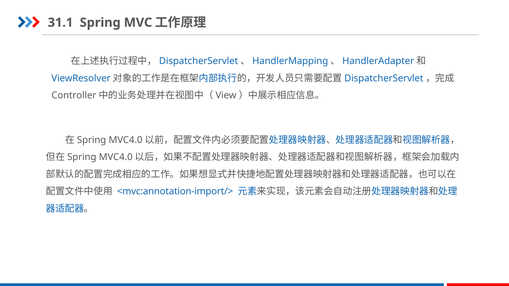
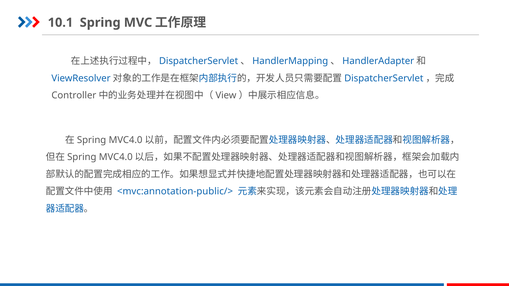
31.1: 31.1 -> 10.1 (60, 23)
<mvc:annotation-import/>: <mvc:annotation-import/> -> <mvc:annotation-public/> (175, 192)
